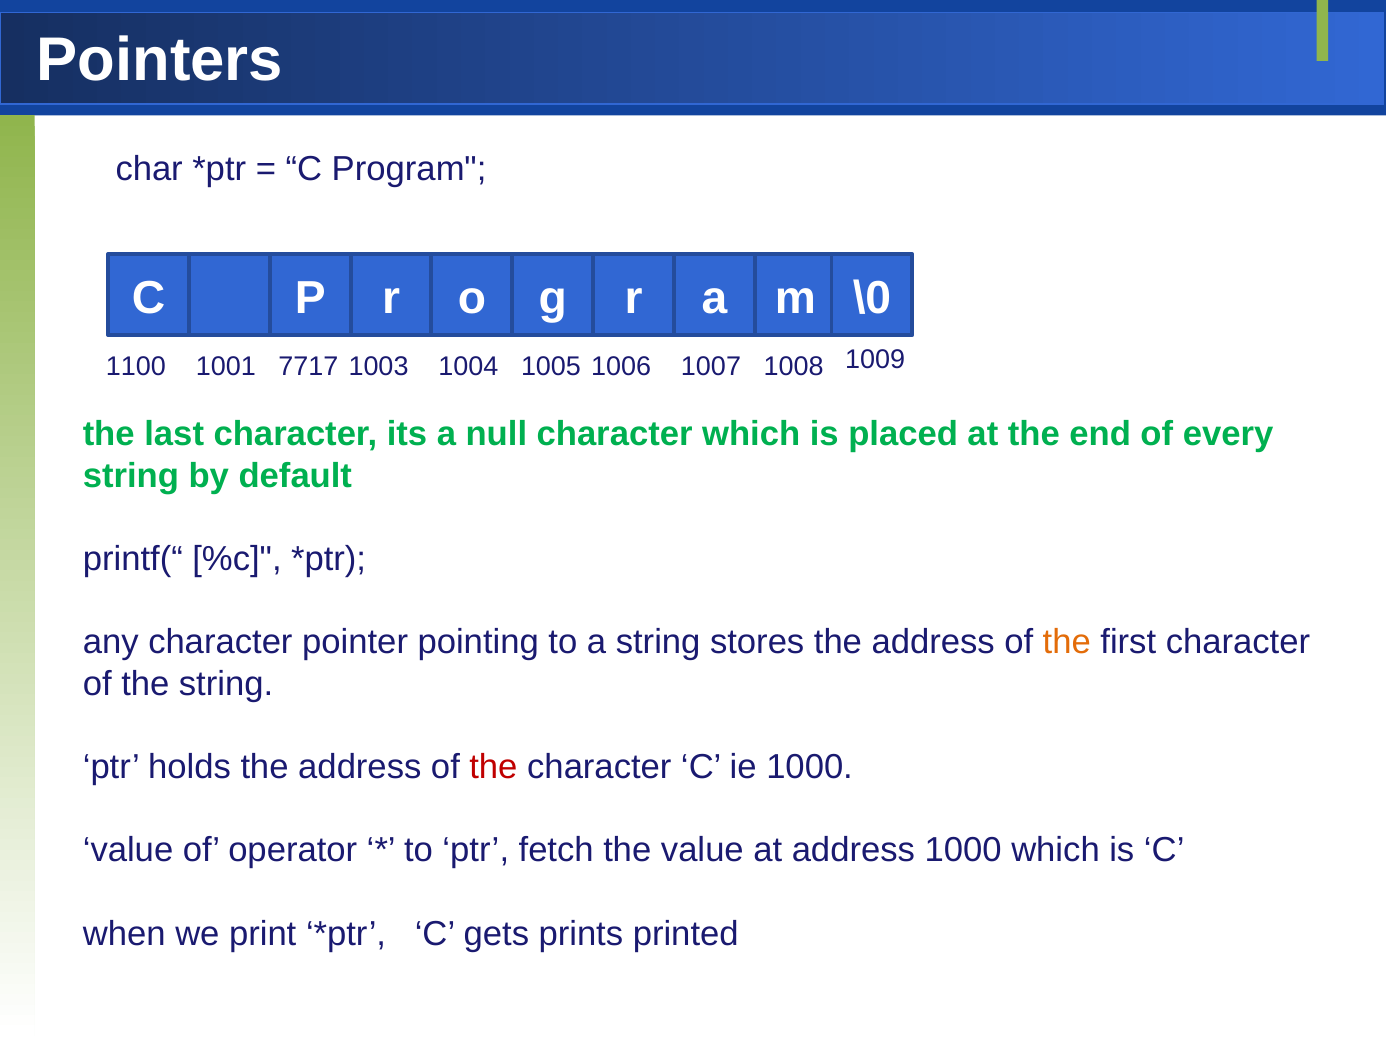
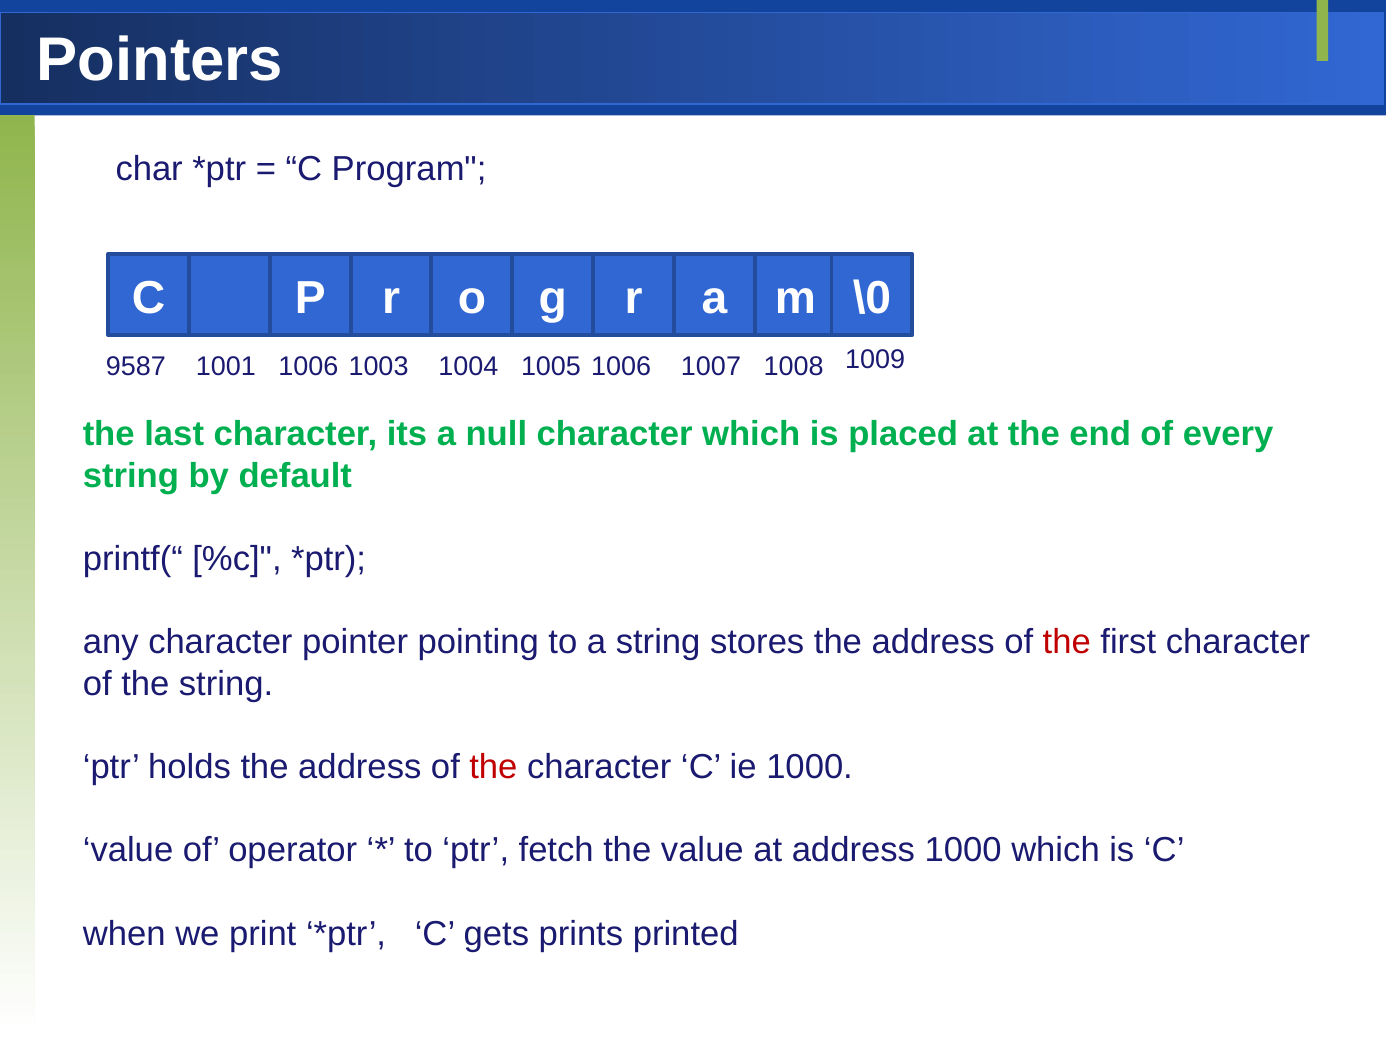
1100: 1100 -> 9587 (136, 367)
1001 7717: 7717 -> 1006 (308, 367)
the colour: orange -> red (1067, 642)
